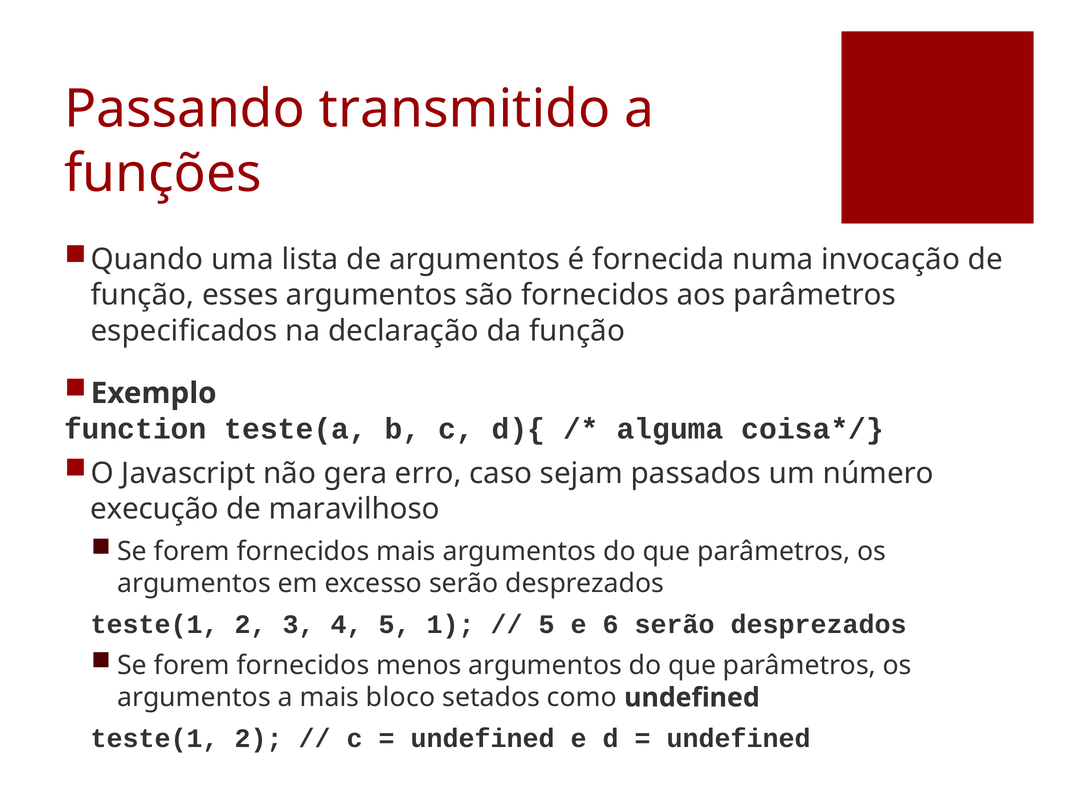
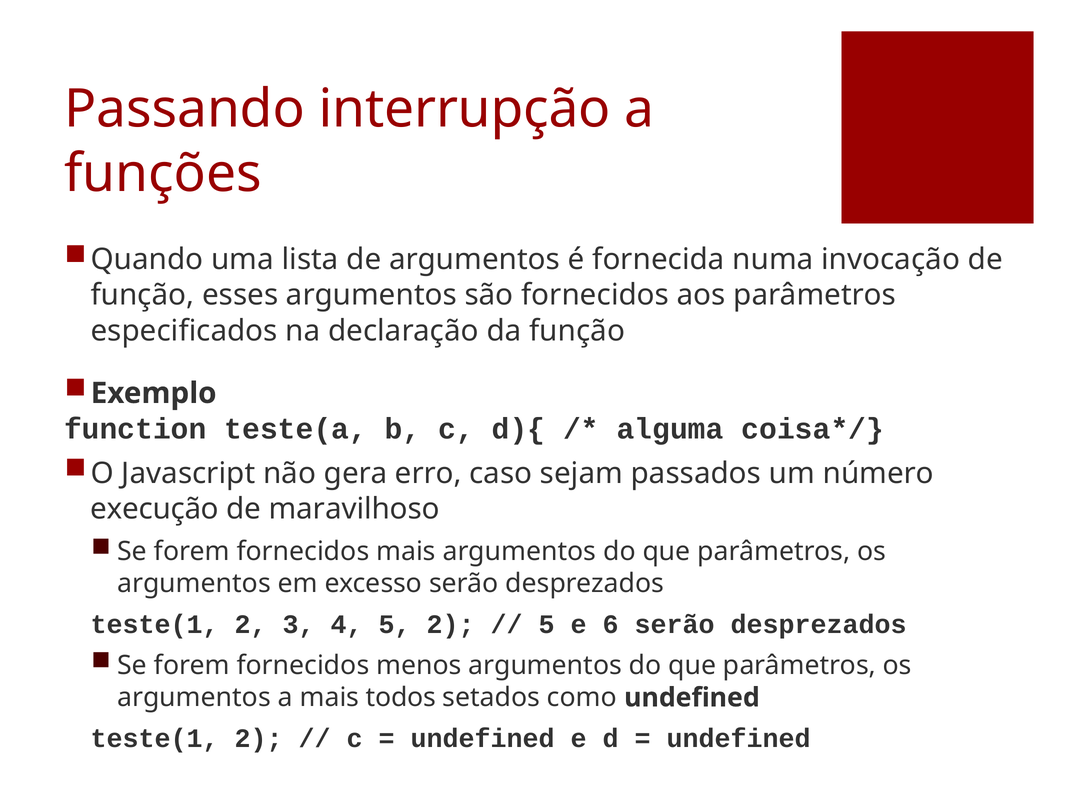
transmitido: transmitido -> interrupção (465, 109)
5 1: 1 -> 2 (451, 624)
bloco: bloco -> todos (401, 697)
